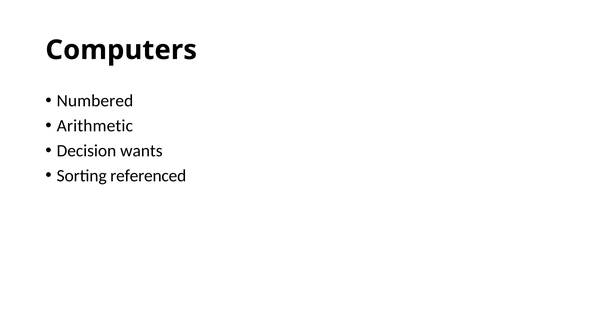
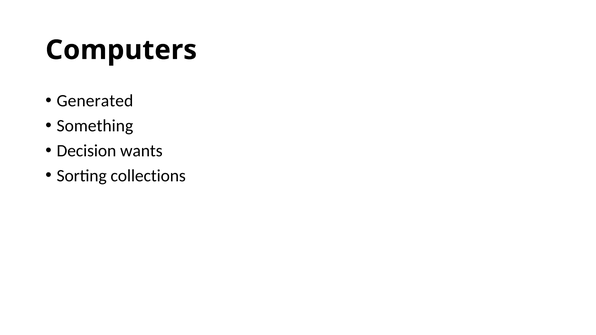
Numbered: Numbered -> Generated (95, 101)
Arithmetic: Arithmetic -> Something (95, 126)
referenced: referenced -> collections (148, 176)
